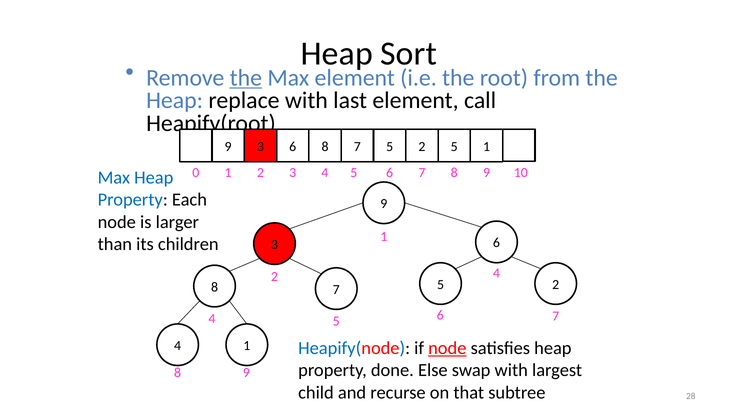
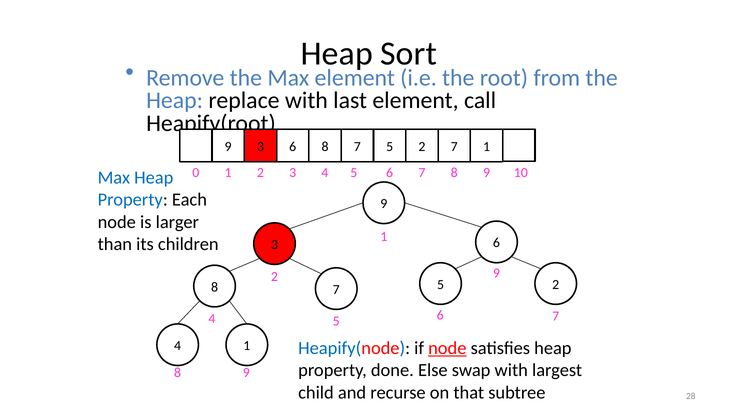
the underline: present -> none (246, 78)
2 5: 5 -> 7 (454, 146)
4: 4 -> 9 (496, 273)
